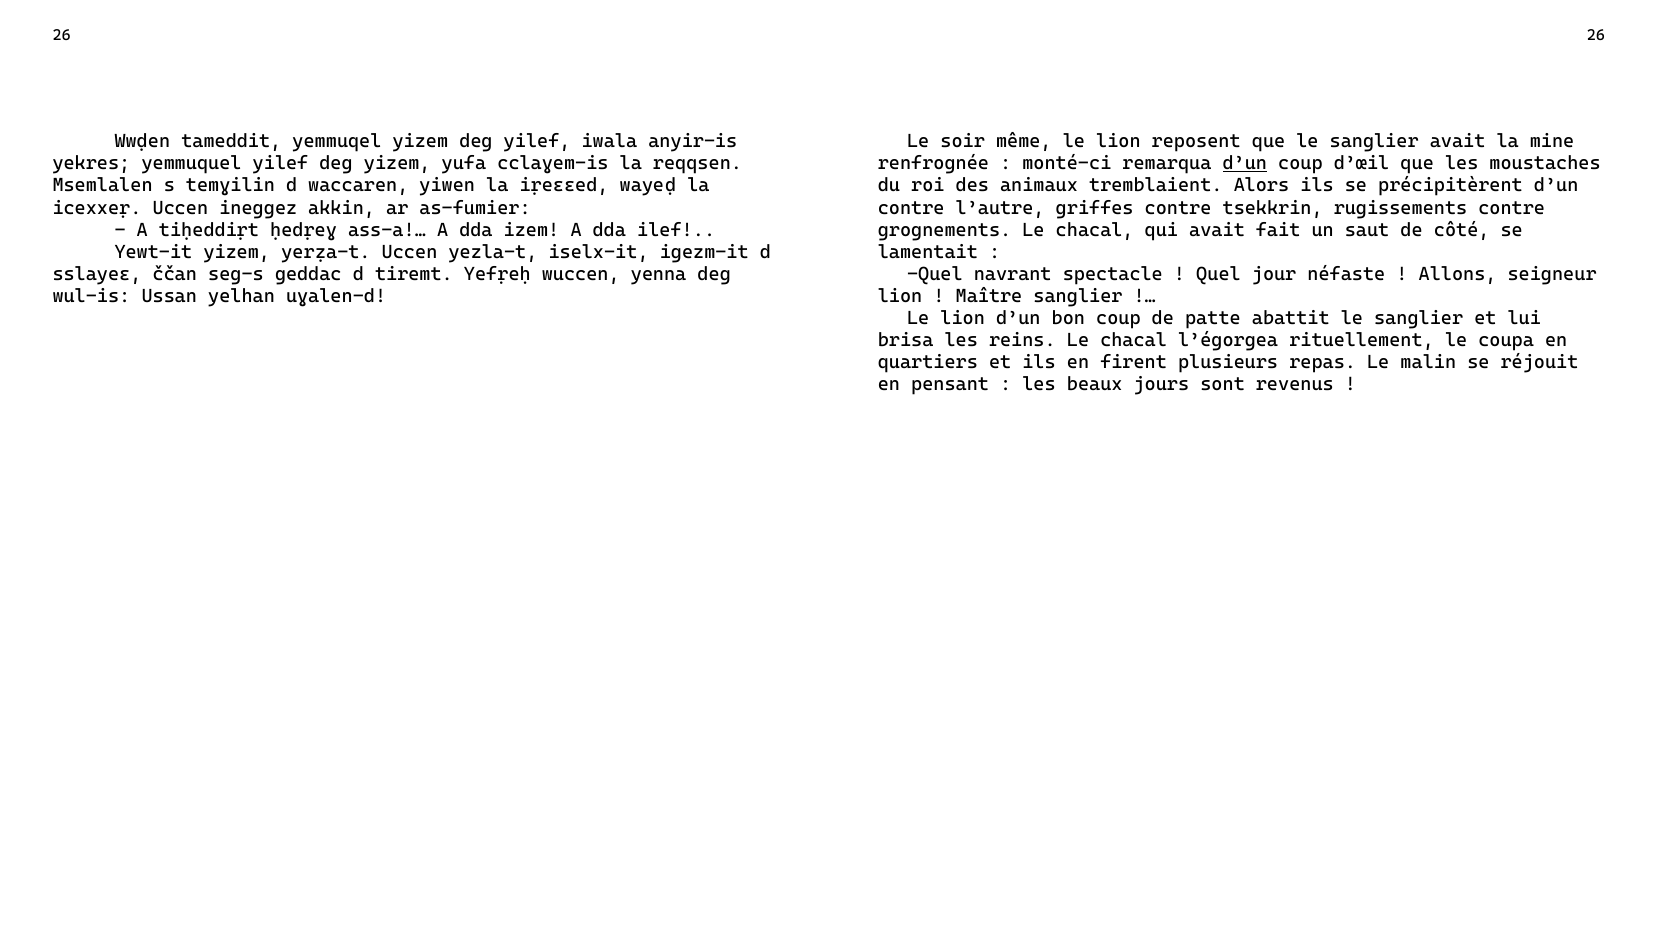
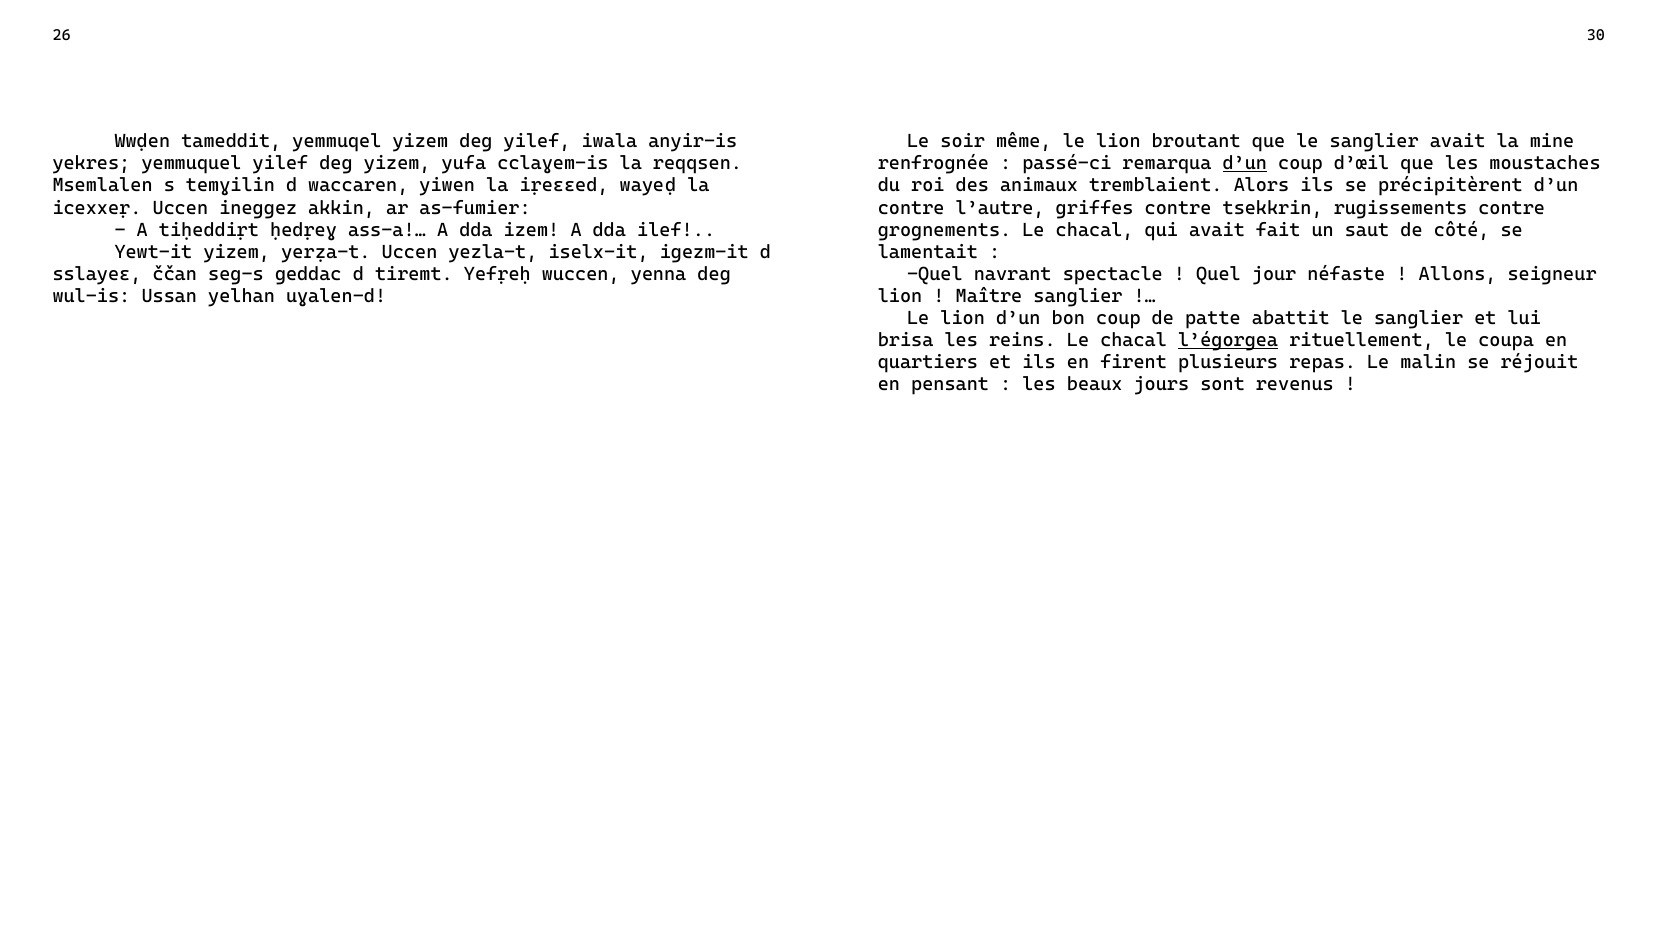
26 26: 26 -> 30 (1596, 36)
reposent: reposent -> broutant (1196, 141)
monté-ci: monté-ci -> passé-ci (1067, 164)
l’égorgea underline: none -> present (1228, 340)
